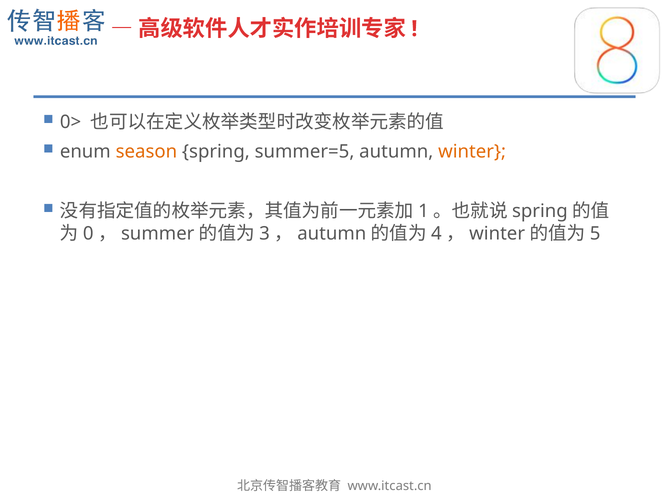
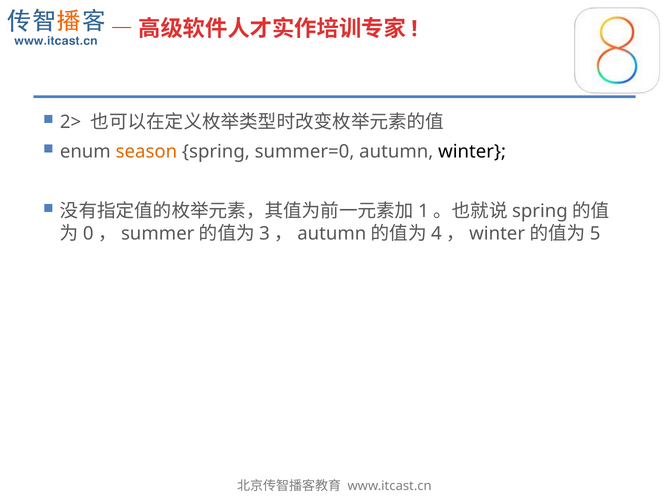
0>: 0> -> 2> (71, 122)
summer=5: summer=5 -> summer=0 (305, 152)
winter colour: orange -> black (472, 152)
